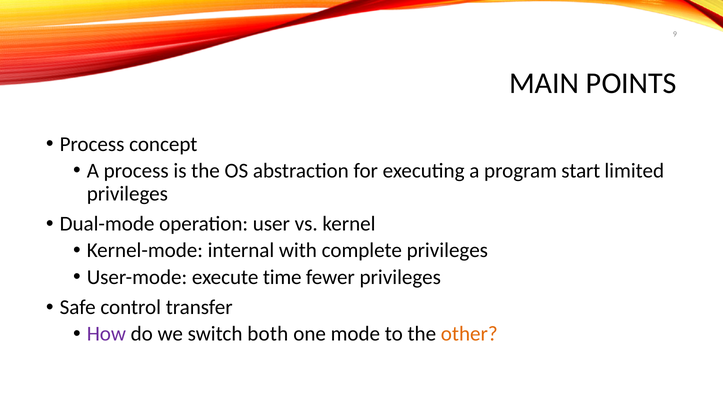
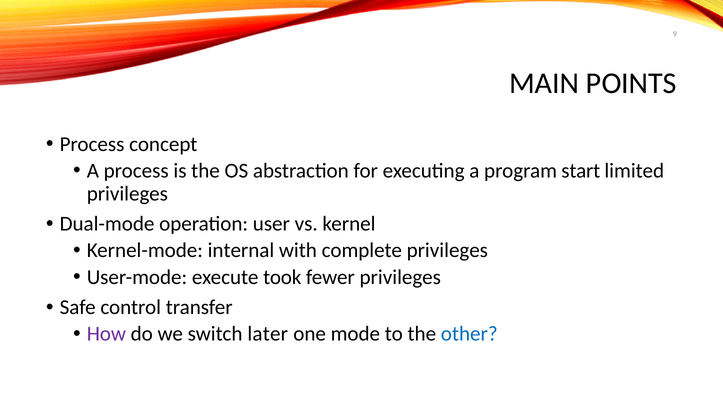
time: time -> took (282, 277)
both: both -> later (268, 334)
other colour: orange -> blue (469, 334)
